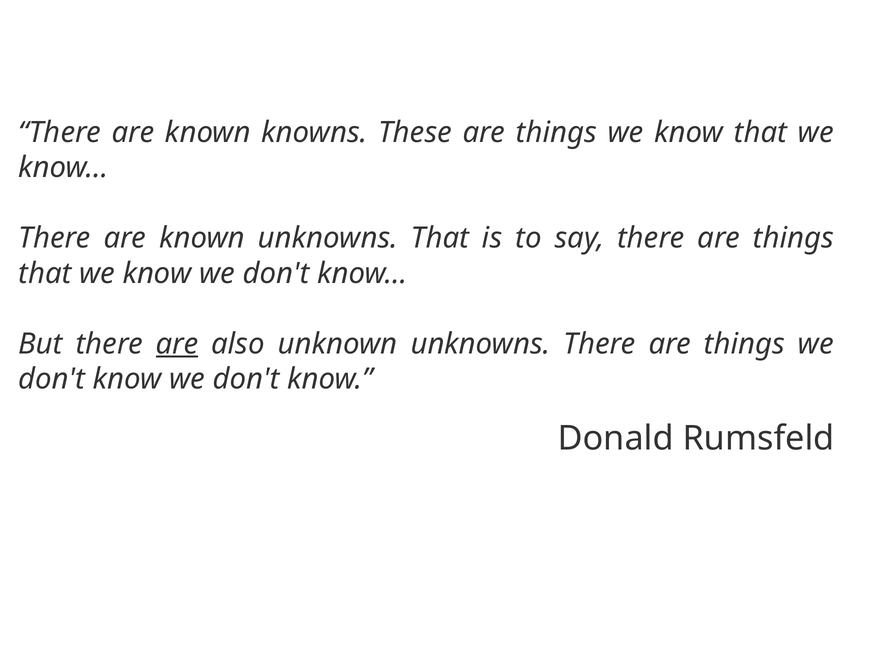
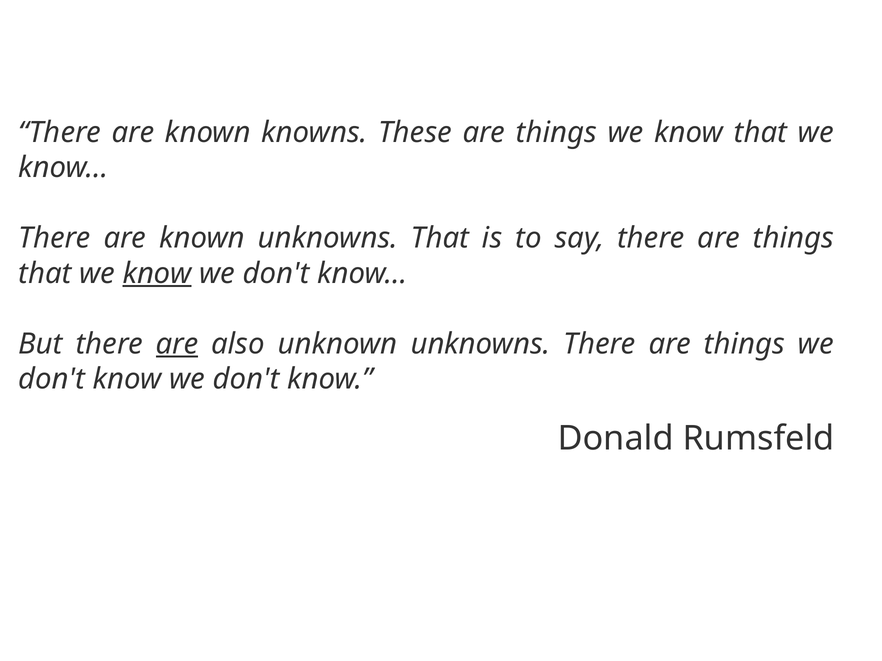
know underline: none -> present (157, 274)
